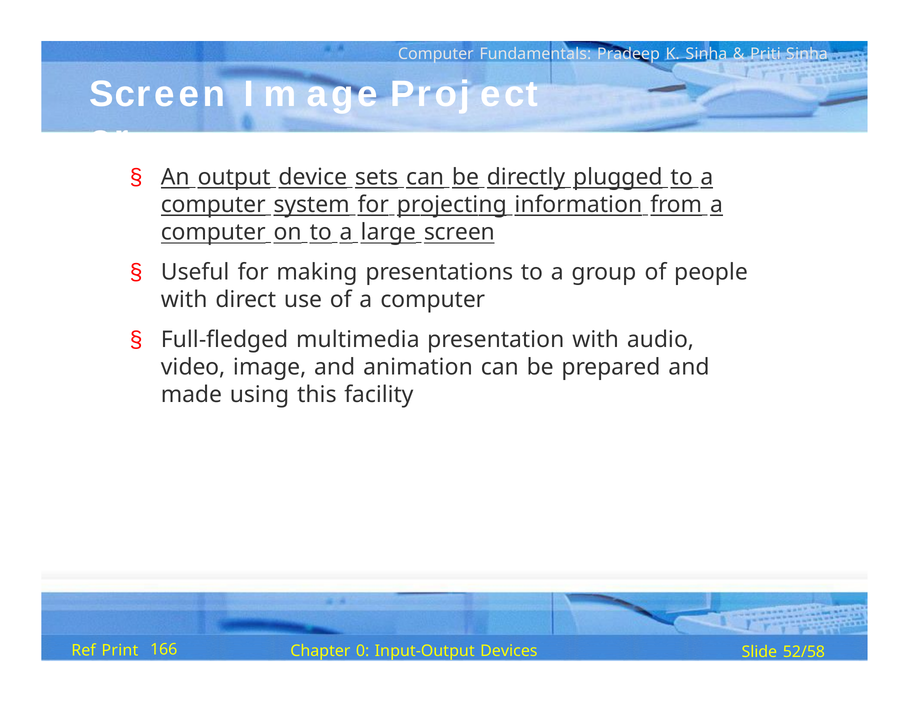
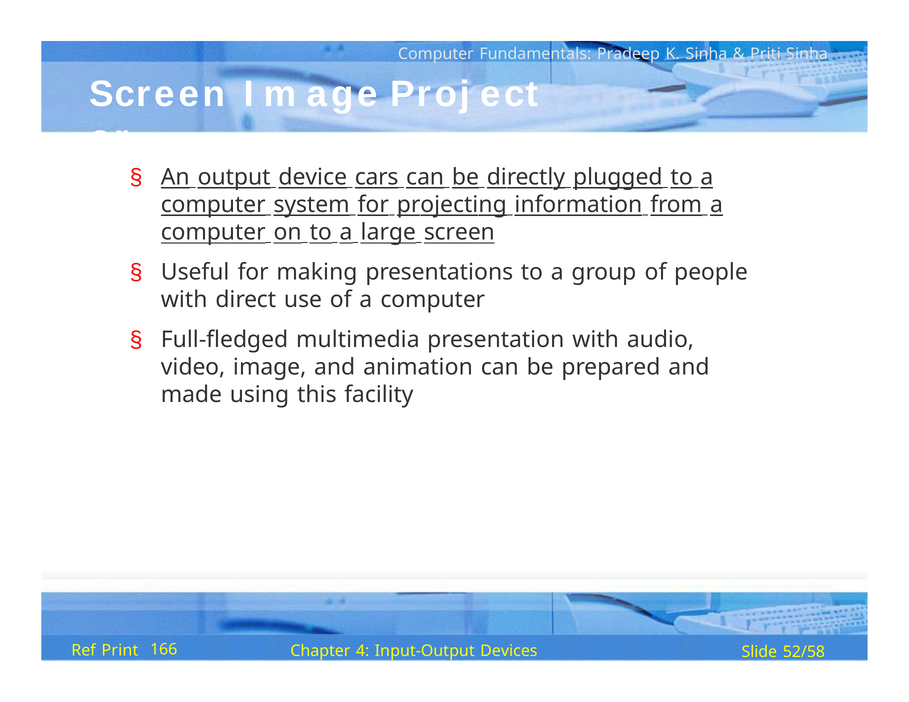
sets: sets -> cars (377, 177)
0: 0 -> 4 (363, 651)
